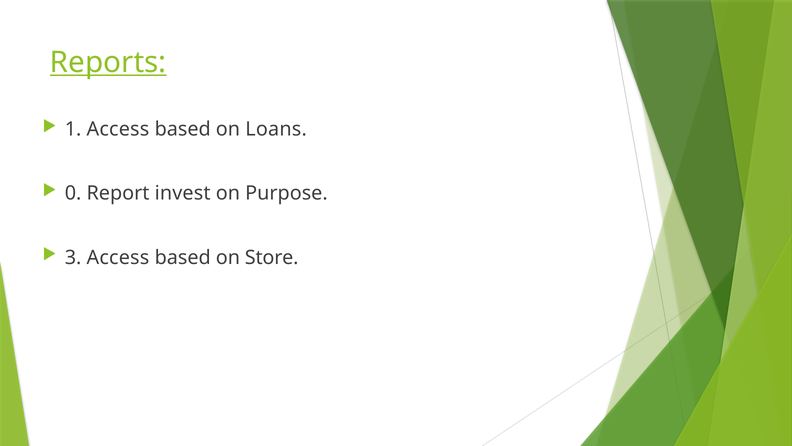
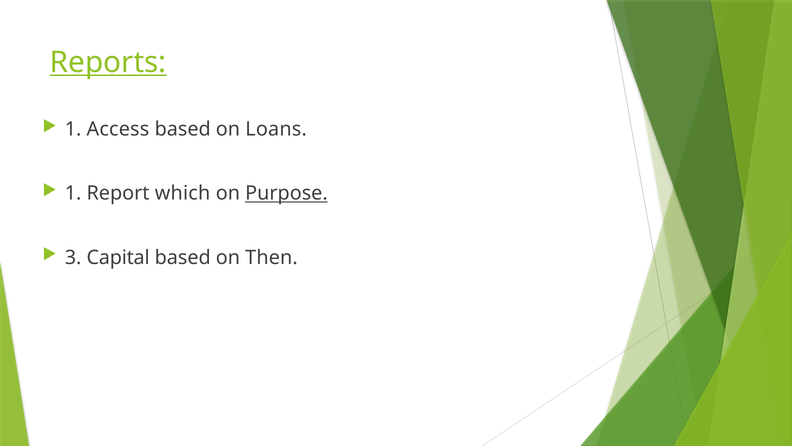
0: 0 -> 1 (73, 193)
invest: invest -> which (183, 193)
Purpose underline: none -> present (286, 193)
3 Access: Access -> Capital (118, 257)
Store: Store -> Then (272, 257)
